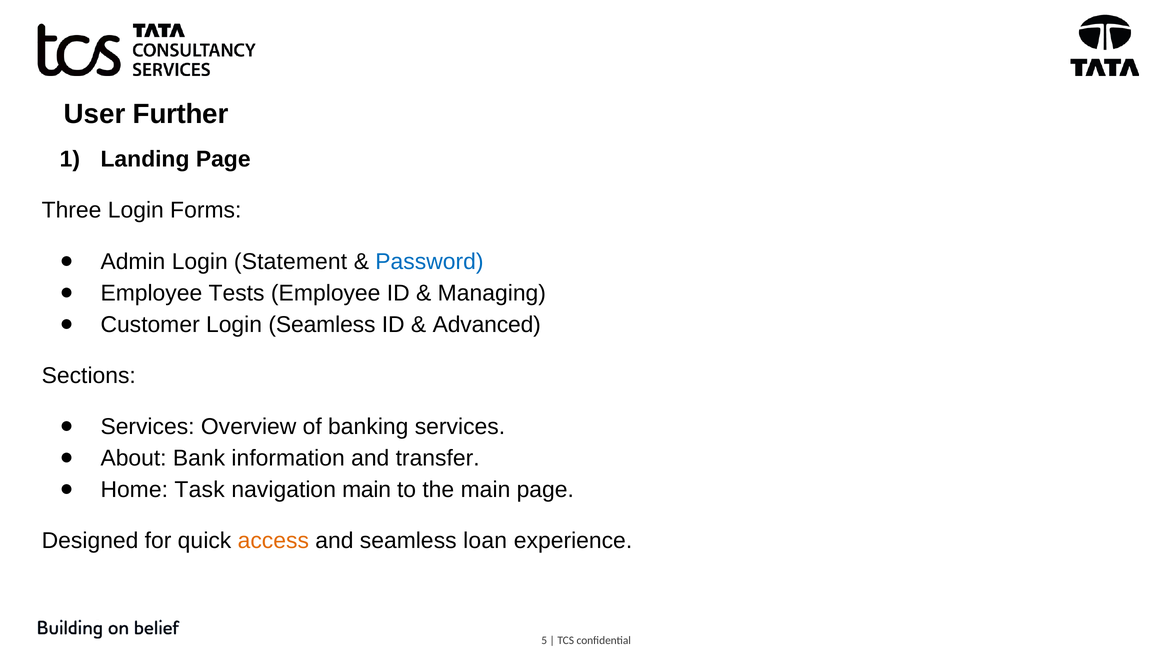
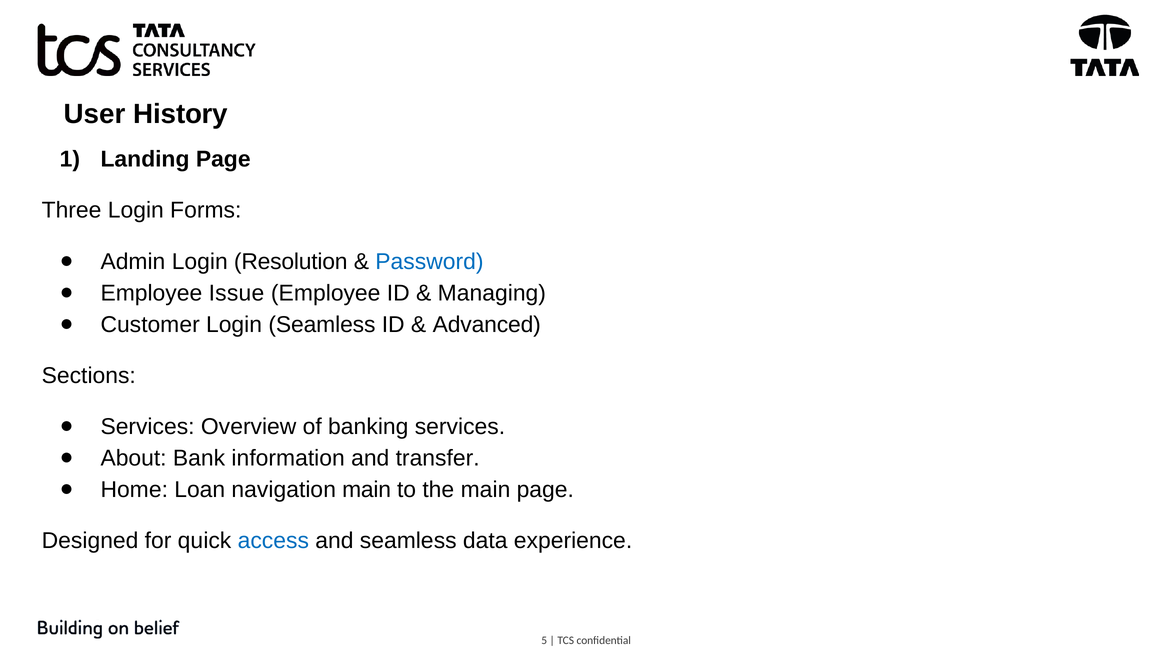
Further: Further -> History (181, 114)
Statement: Statement -> Resolution (291, 262)
Tests: Tests -> Issue (236, 293)
Task: Task -> Loan (200, 490)
access colour: orange -> blue (273, 541)
loan: loan -> data (485, 541)
